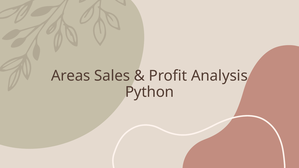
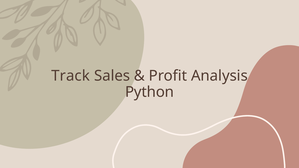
Areas: Areas -> Track (71, 76)
